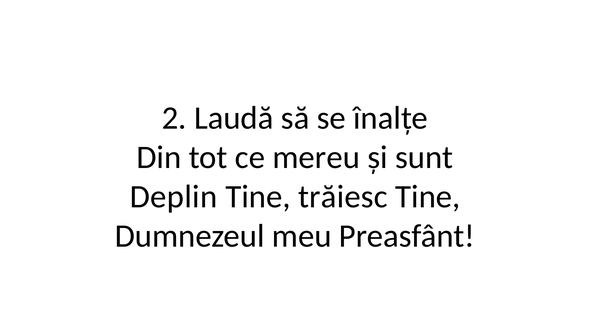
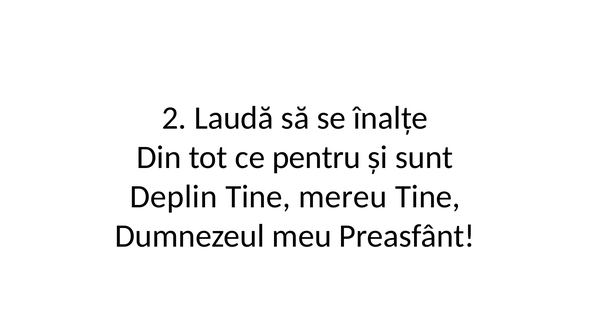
mereu: mereu -> pentru (316, 157)
trăiesc: trăiesc -> mereu (343, 197)
